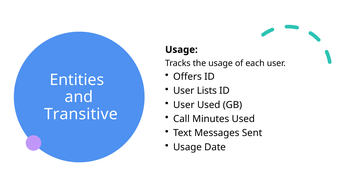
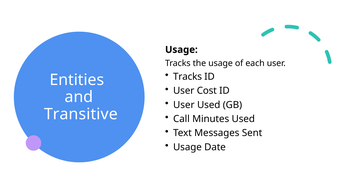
Offers: Offers -> Tracks (188, 77)
Lists: Lists -> Cost (207, 91)
